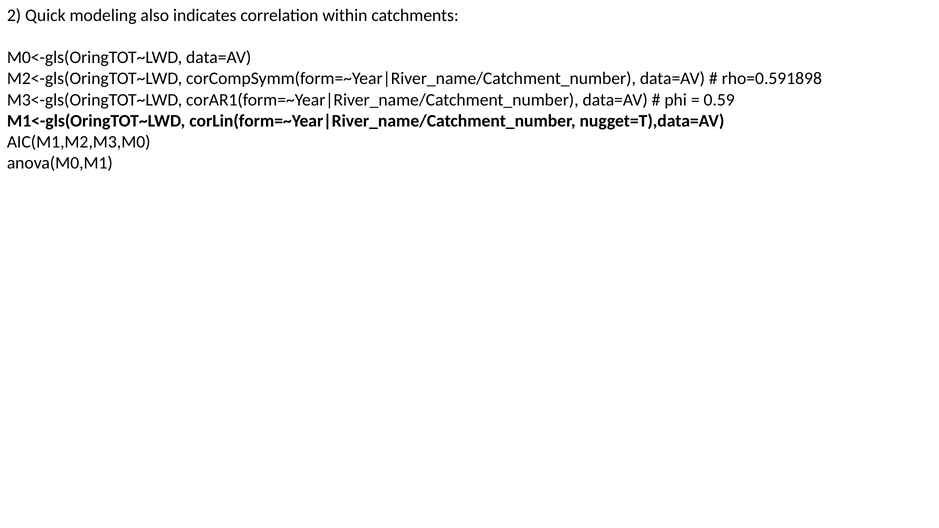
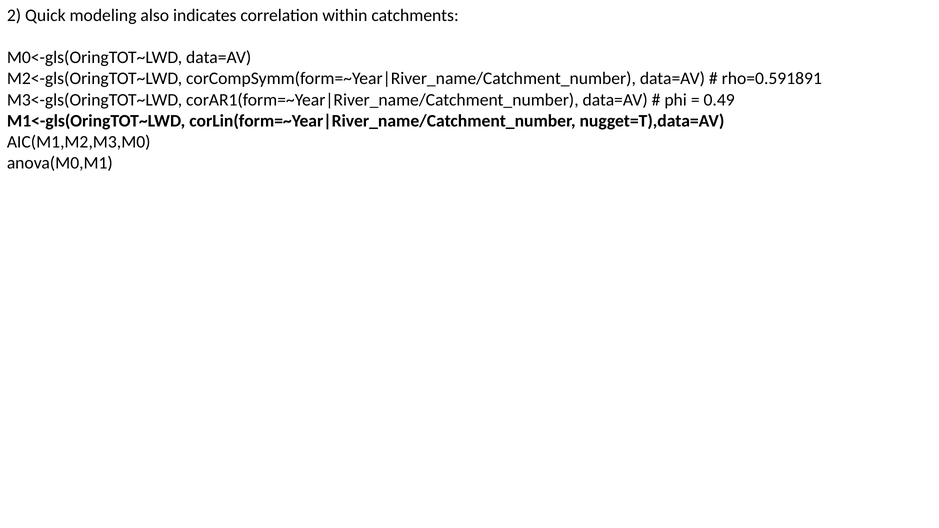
rho=0.591898: rho=0.591898 -> rho=0.591891 (772, 79)
0.59: 0.59 -> 0.49 (719, 100)
